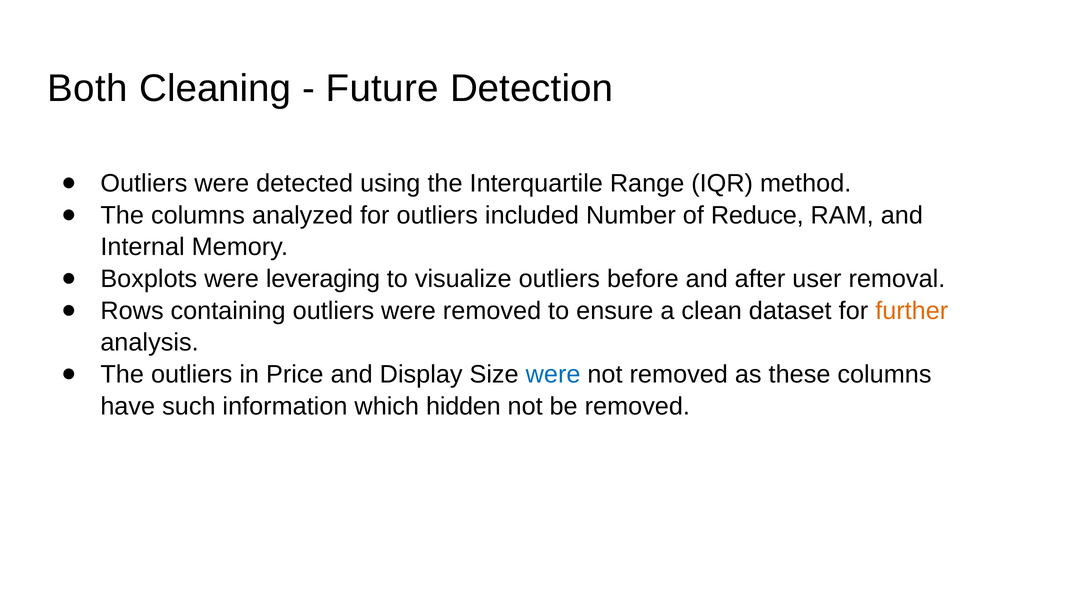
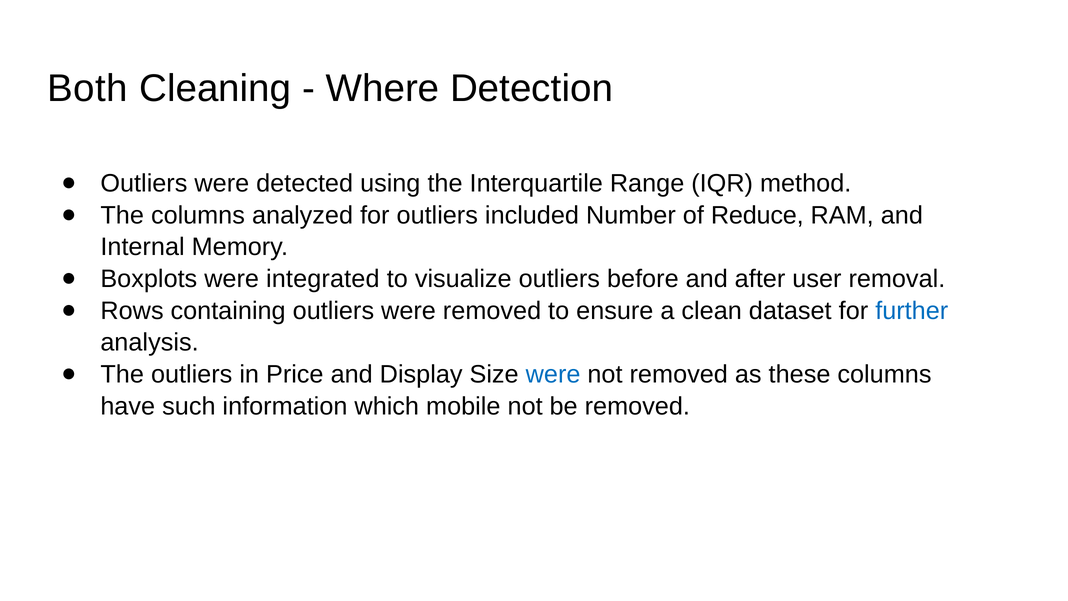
Future: Future -> Where (383, 88)
leveraging: leveraging -> integrated (323, 279)
further colour: orange -> blue (912, 311)
hidden: hidden -> mobile (463, 406)
